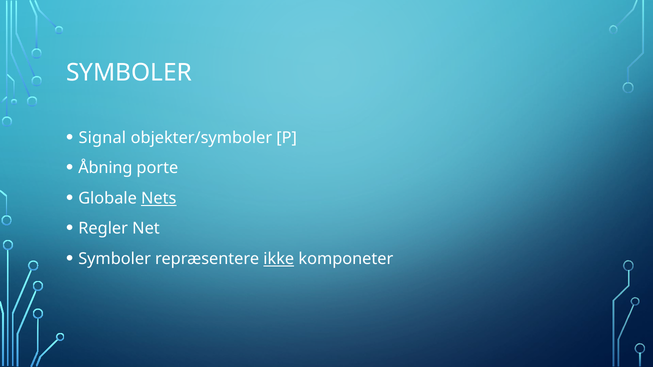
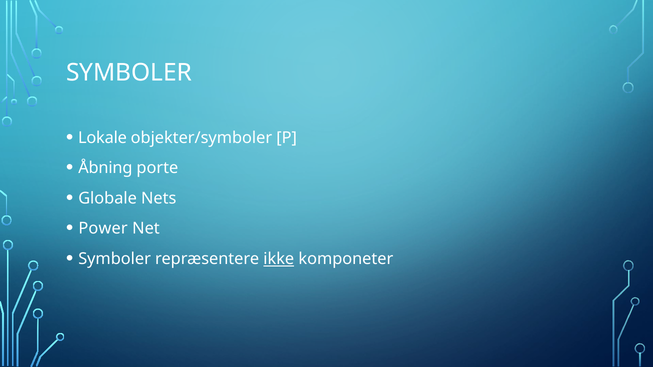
Signal: Signal -> Lokale (102, 138)
Nets underline: present -> none (159, 198)
Regler: Regler -> Power (103, 229)
